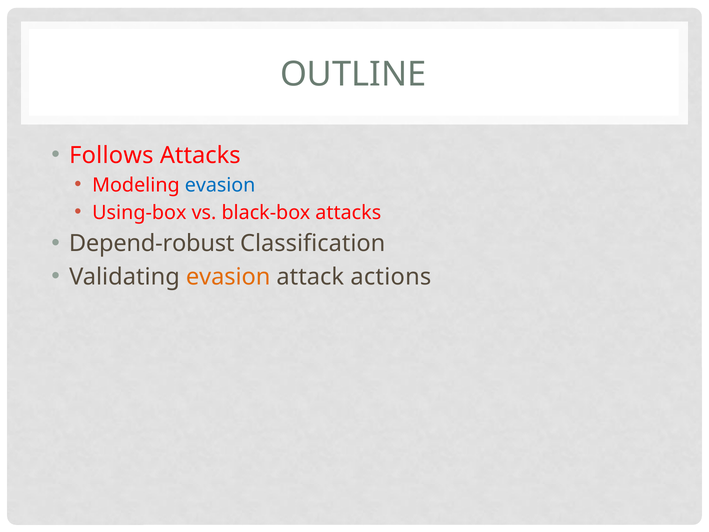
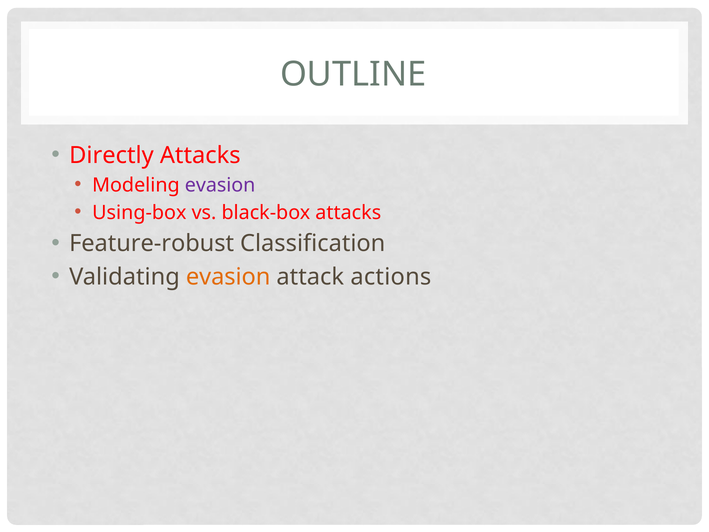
Follows: Follows -> Directly (111, 155)
evasion colour: blue -> purple (220, 185)
Depend-robust: Depend-robust -> Feature-robust (152, 244)
